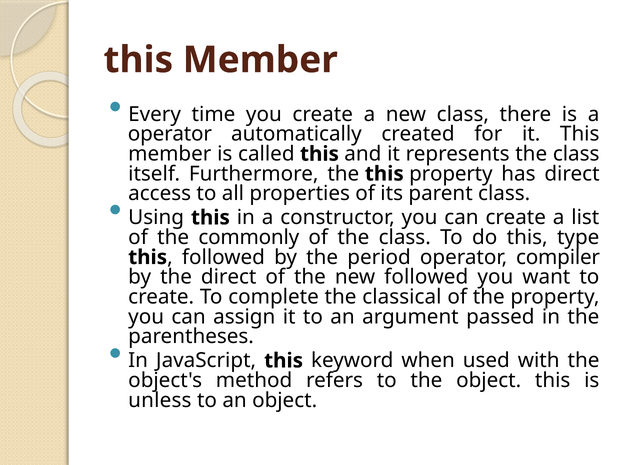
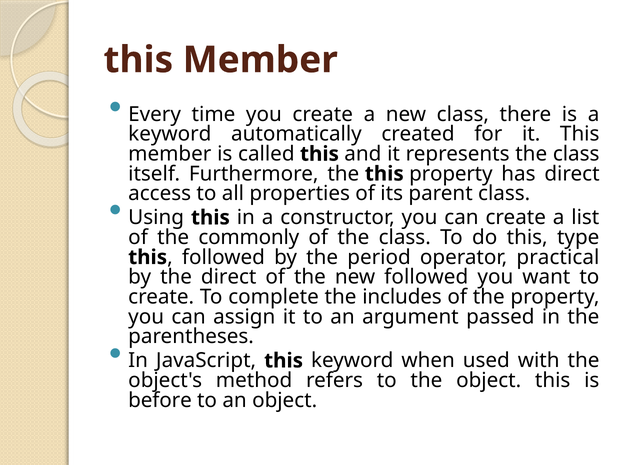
operator: operator -> keyword (170, 134)
compiler: compiler -> practical (558, 257)
classical: classical -> includes (402, 297)
unless: unless -> before (160, 400)
